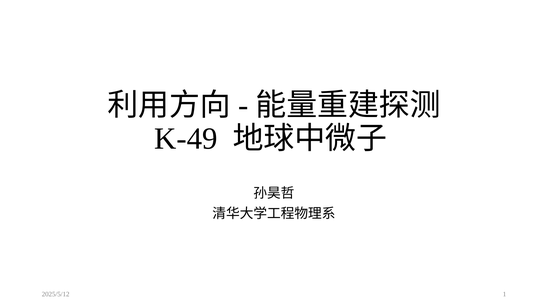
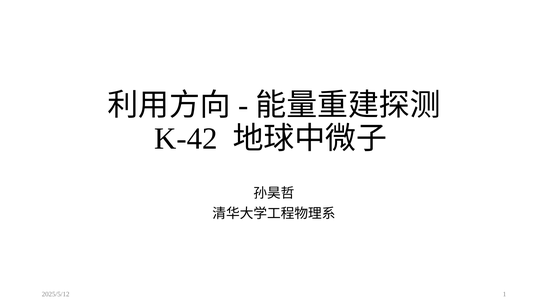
K-49: K-49 -> K-42 (186, 139)
